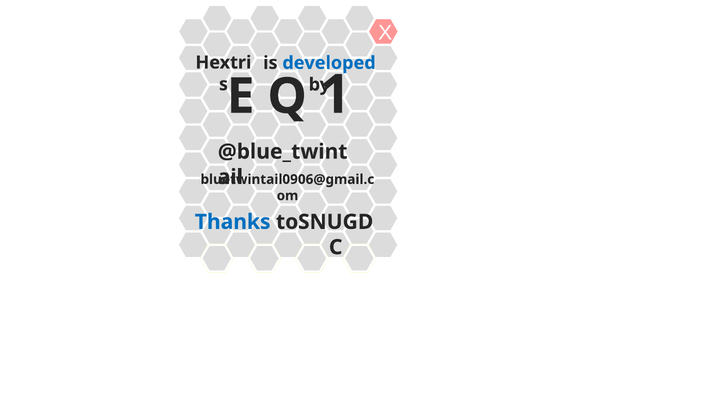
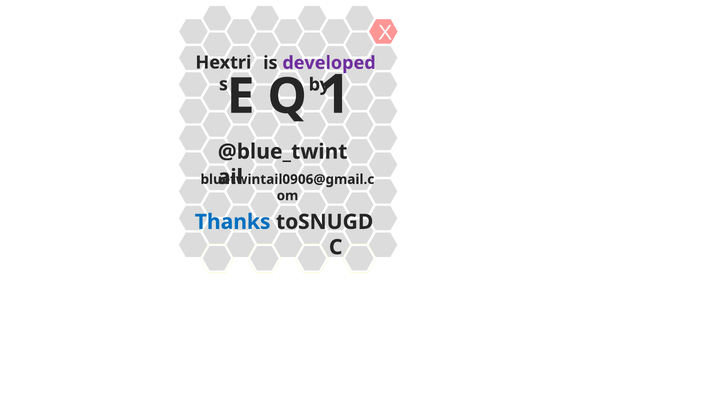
developed colour: blue -> purple (329, 63)
